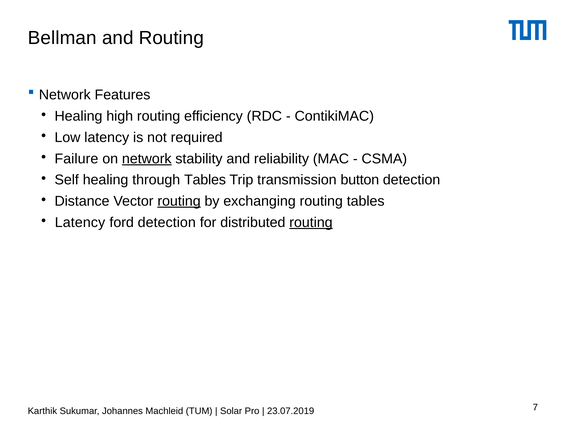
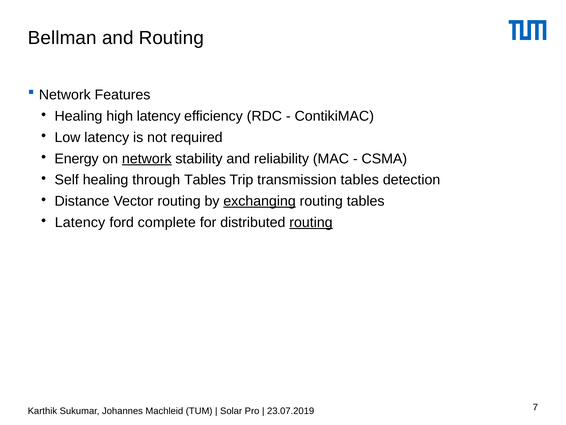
high routing: routing -> latency (159, 116)
Failure: Failure -> Energy (77, 158)
transmission button: button -> tables (360, 180)
routing underline: present -> none (179, 201)
exchanging underline: none -> present (260, 201)
ford detection: detection -> complete (167, 222)
